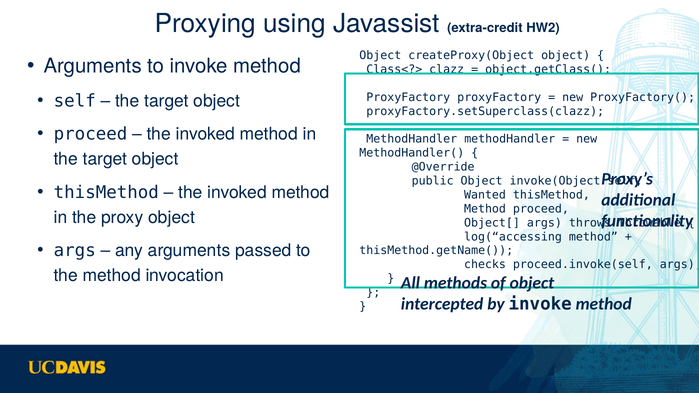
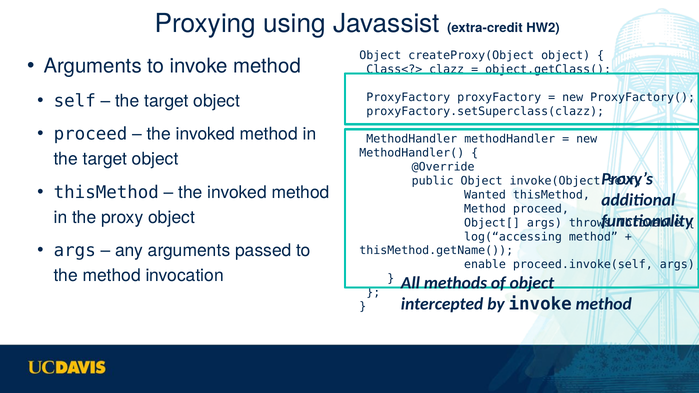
checks: checks -> enable (485, 265)
